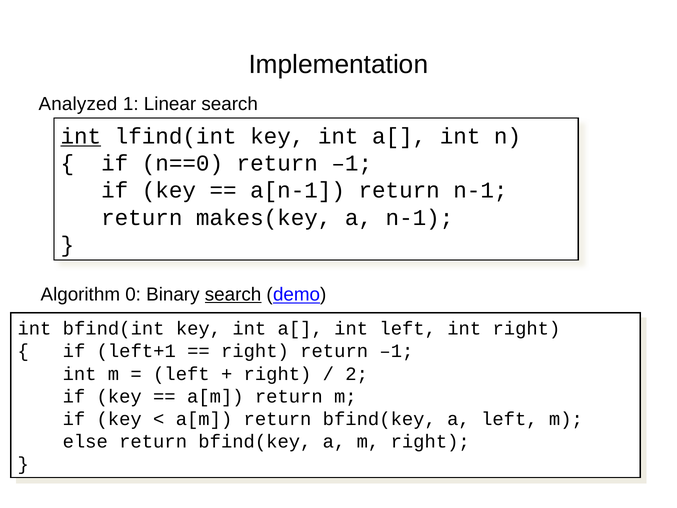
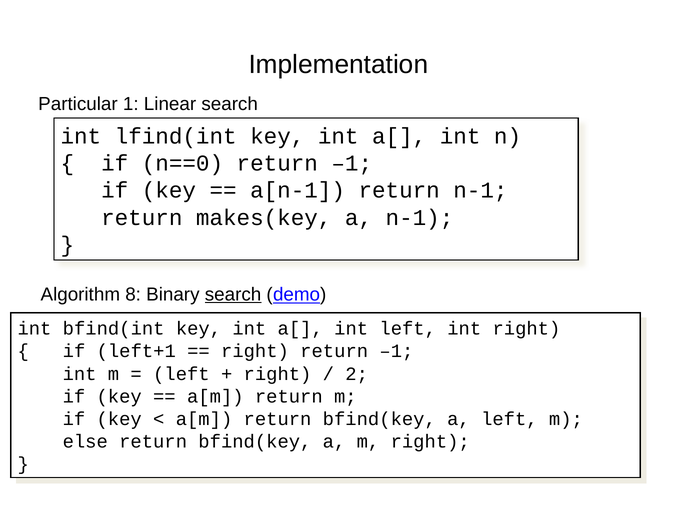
Analyzed: Analyzed -> Particular (78, 104)
int underline: present -> none (81, 136)
0: 0 -> 8 (133, 294)
